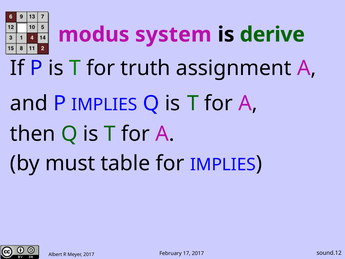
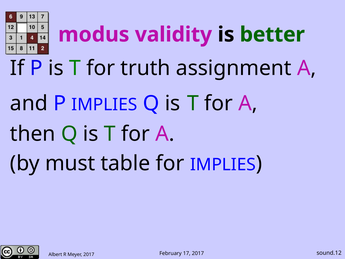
system: system -> validity (173, 35)
derive: derive -> better (272, 35)
